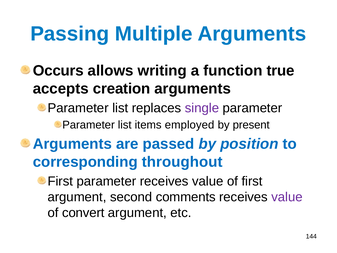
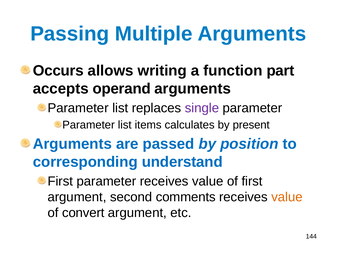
true: true -> part (280, 71)
creation: creation -> operand (122, 89)
employed: employed -> calculates (190, 125)
throughout: throughout -> understand (182, 162)
value colour: purple -> orange (287, 197)
